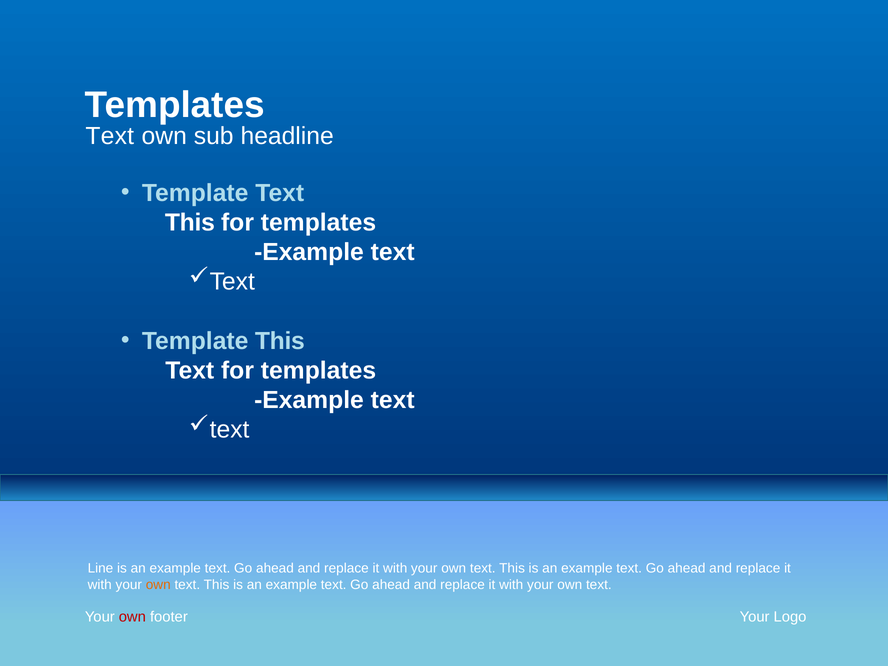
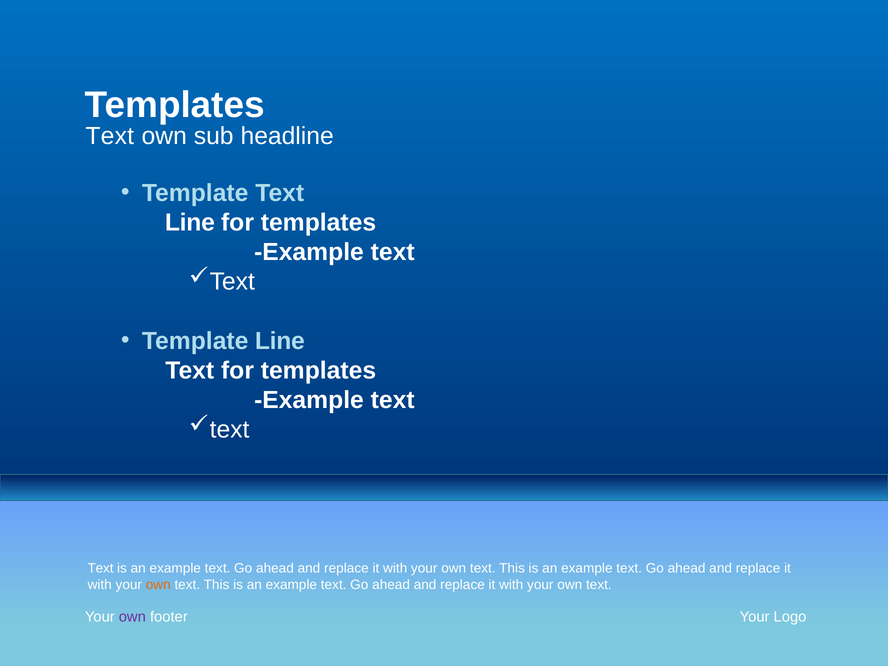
This: This -> Line (190, 223)
Template This: This -> Line (280, 341)
Line: Line -> Text (101, 568)
own colour: red -> purple (132, 617)
